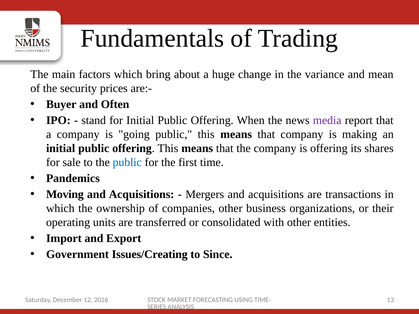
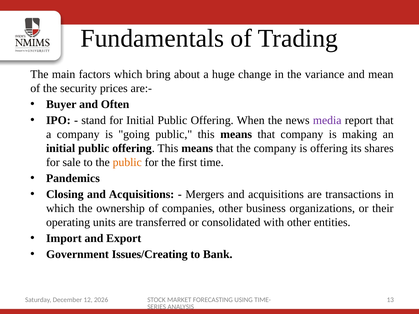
public colour: blue -> orange (127, 162)
Moving: Moving -> Closing (65, 195)
Since: Since -> Bank (218, 255)
